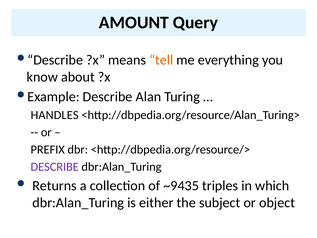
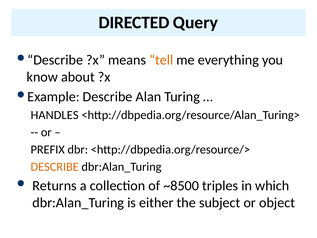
AMOUNT: AMOUNT -> DIRECTED (134, 22)
DESCRIBE colour: purple -> orange (55, 167)
~9435: ~9435 -> ~8500 (181, 185)
